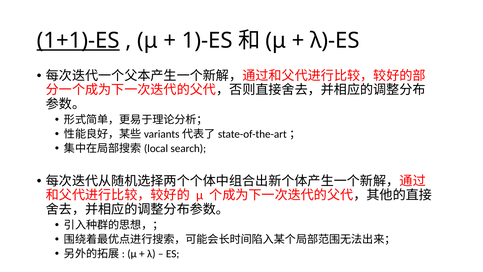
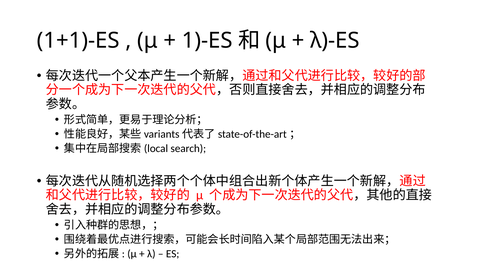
1+1)-ES underline: present -> none (78, 41)
